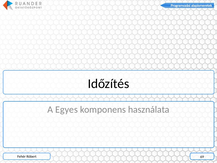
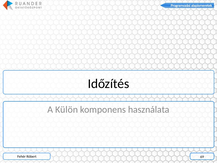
Egyes: Egyes -> Külön (67, 109)
